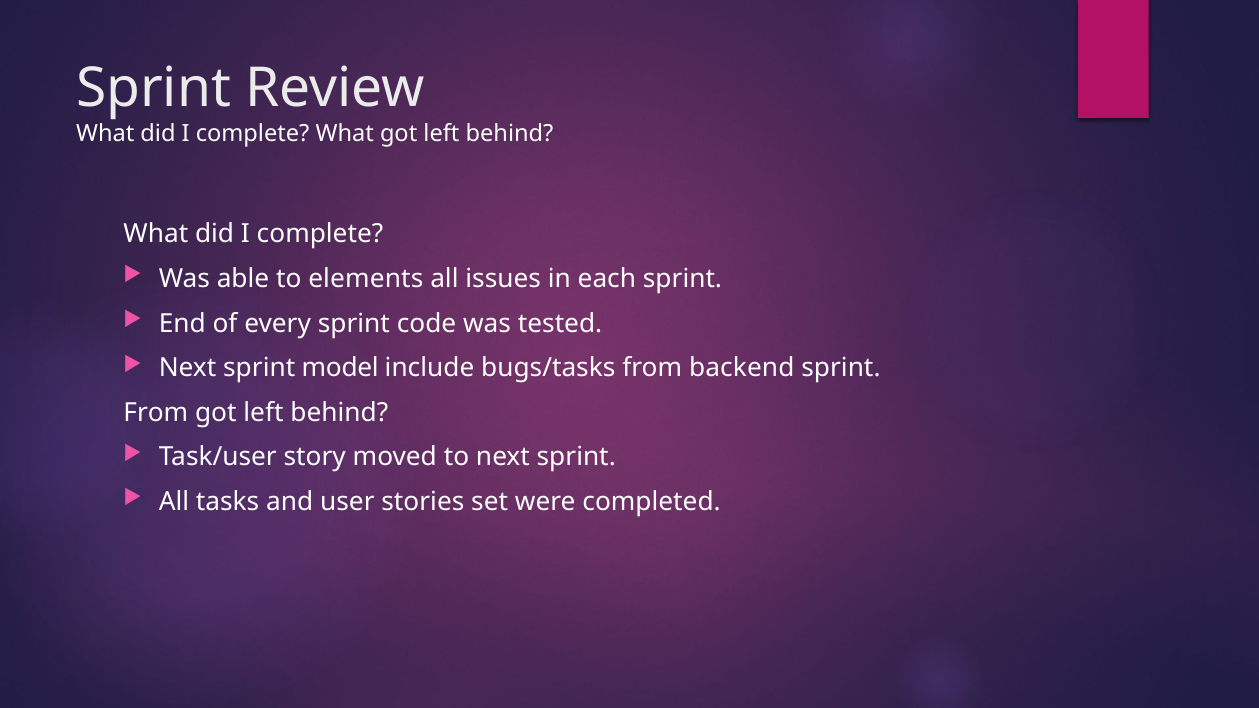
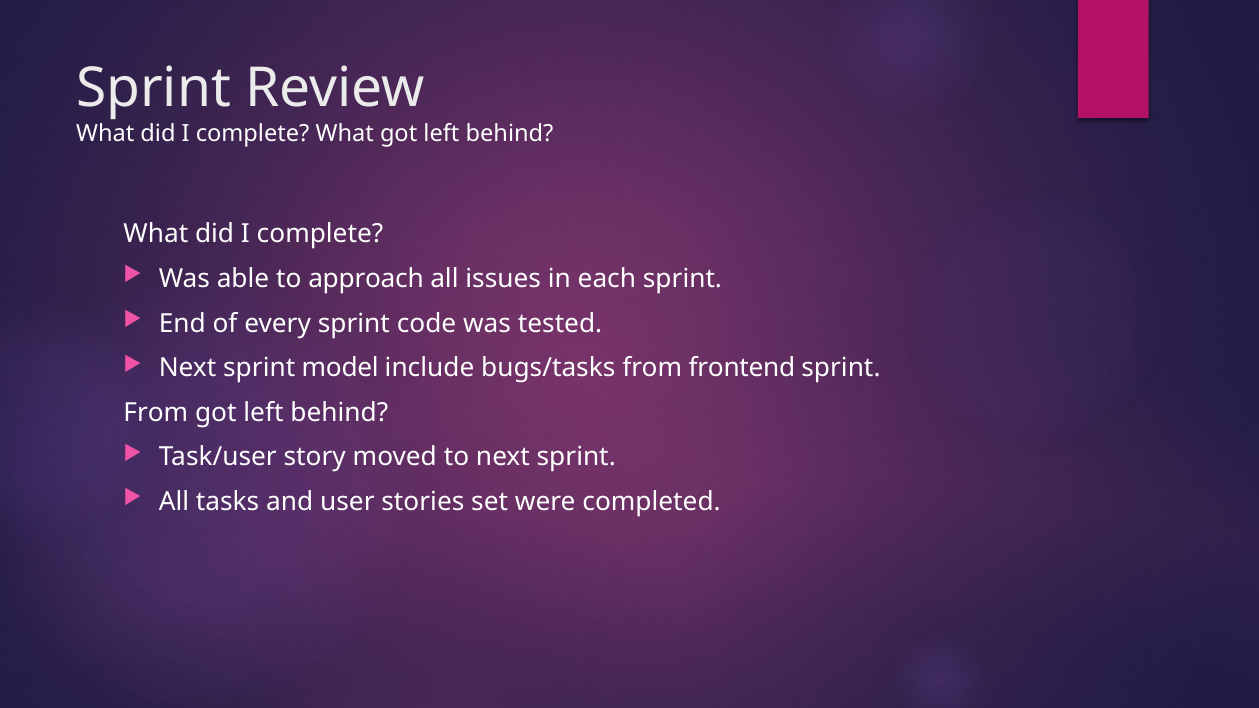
elements: elements -> approach (366, 279)
backend: backend -> frontend (742, 368)
